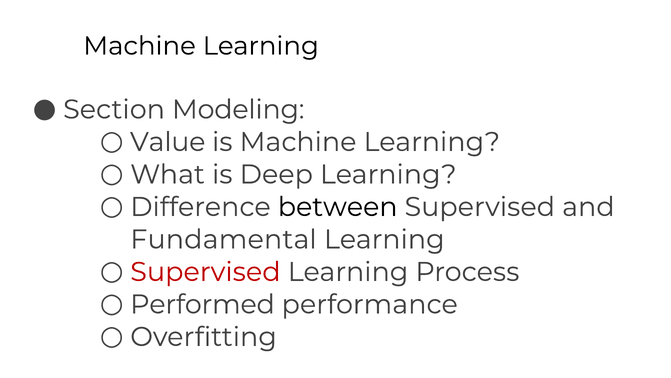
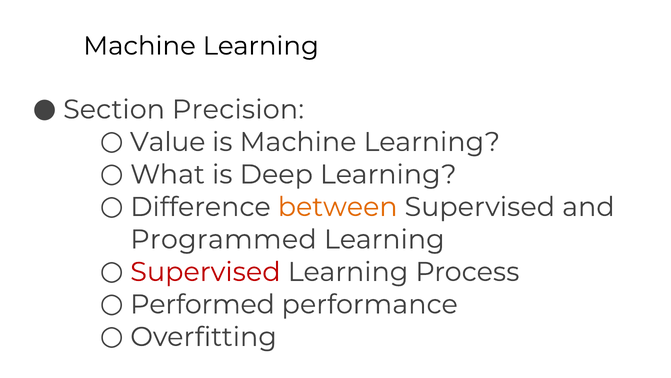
Modeling: Modeling -> Precision (238, 109)
between colour: black -> orange (338, 207)
Fundamental: Fundamental -> Programmed (223, 239)
